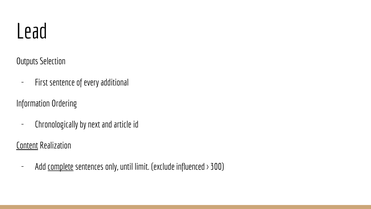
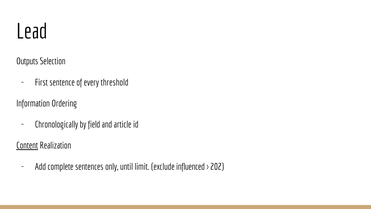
additional: additional -> threshold (115, 82)
next: next -> field (94, 124)
complete underline: present -> none (61, 166)
300: 300 -> 202 (217, 166)
